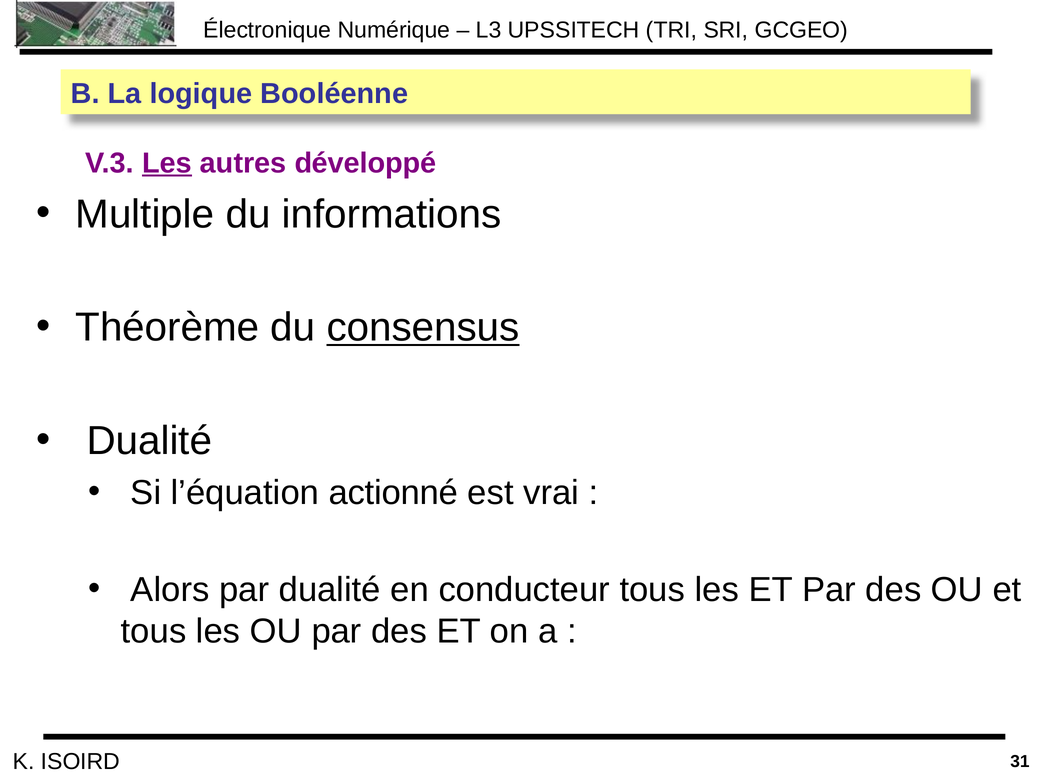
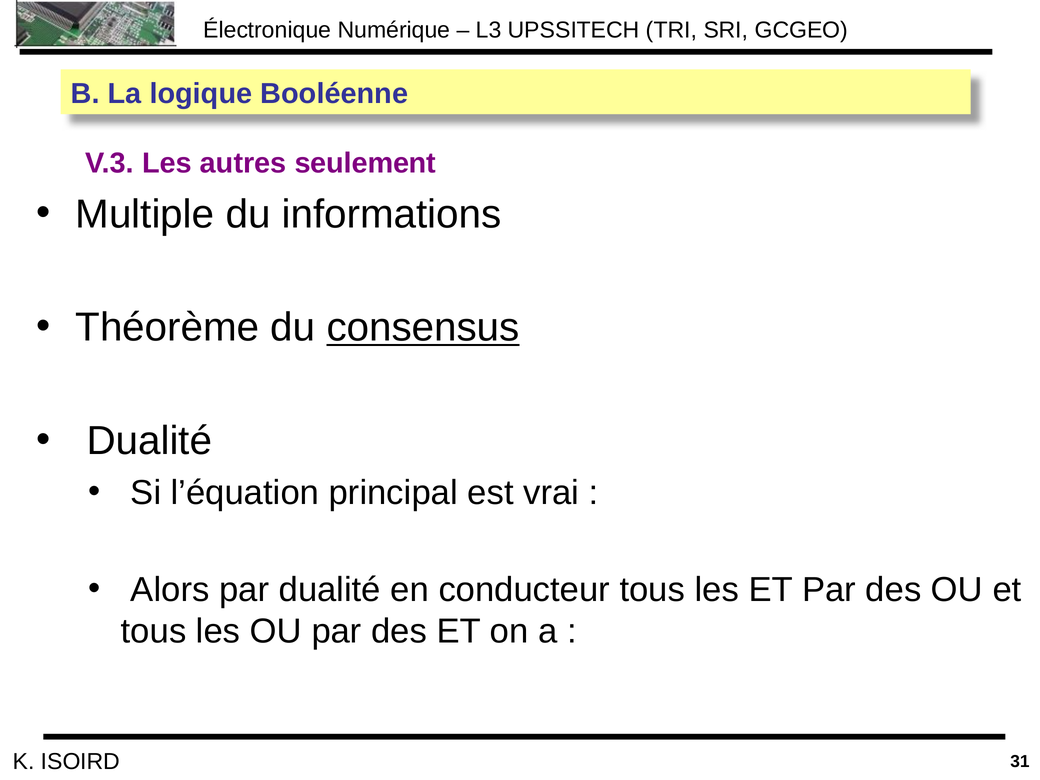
Les underline: present -> none (167, 163)
développé: développé -> seulement (365, 163)
actionné: actionné -> principal (393, 493)
